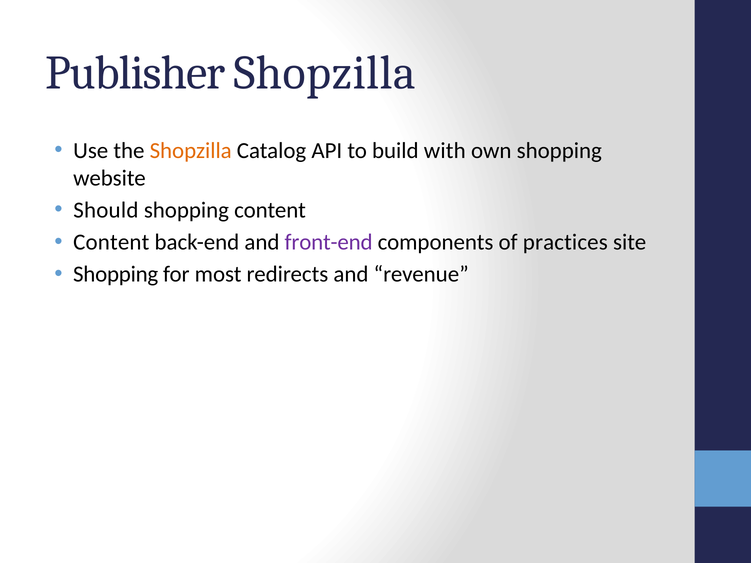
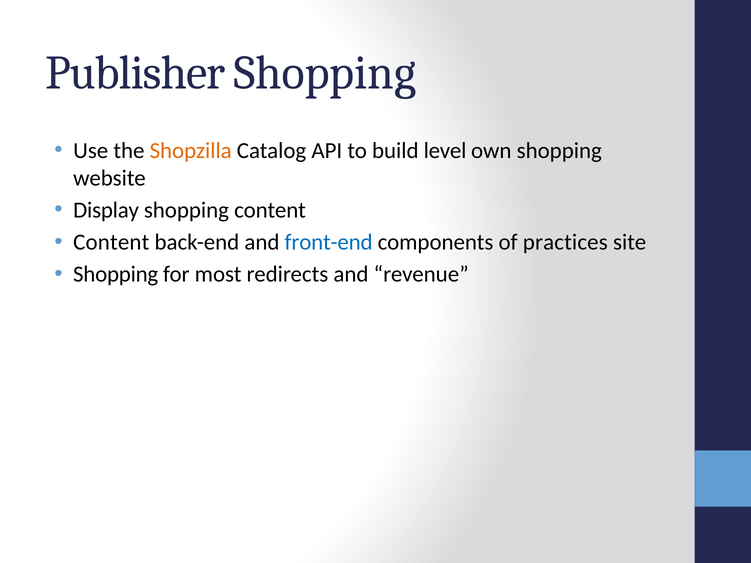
Publisher Shopzilla: Shopzilla -> Shopping (325, 73)
with: with -> level (445, 151)
Should: Should -> Display (106, 210)
front-end colour: purple -> blue (329, 242)
